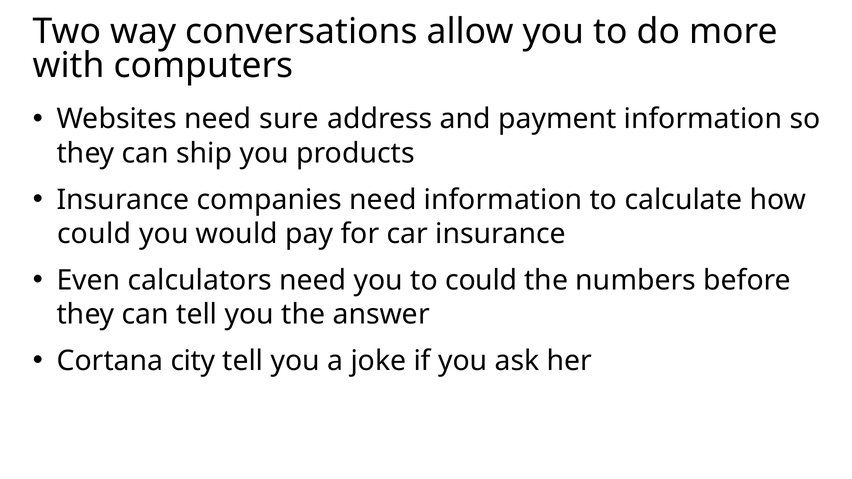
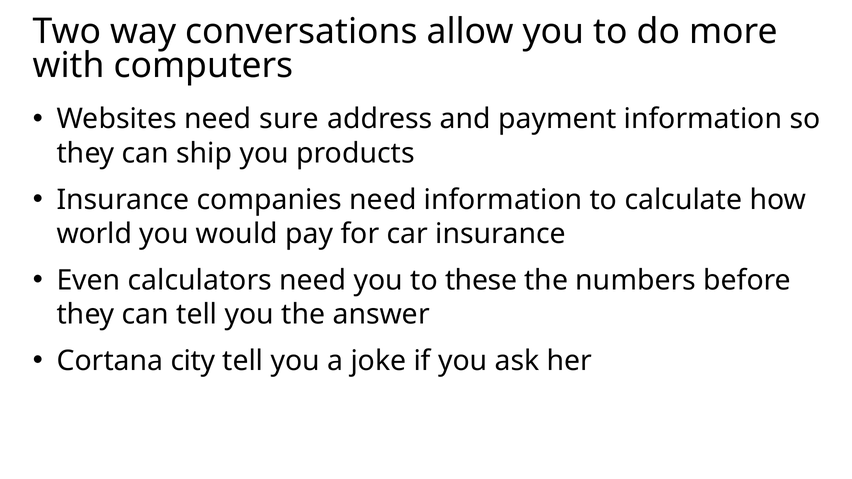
could: could -> world (94, 234)
to could: could -> these (481, 280)
